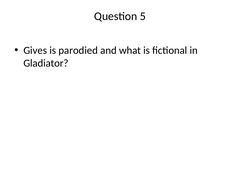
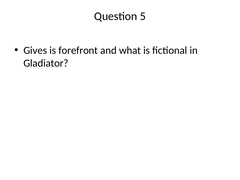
parodied: parodied -> forefront (78, 50)
